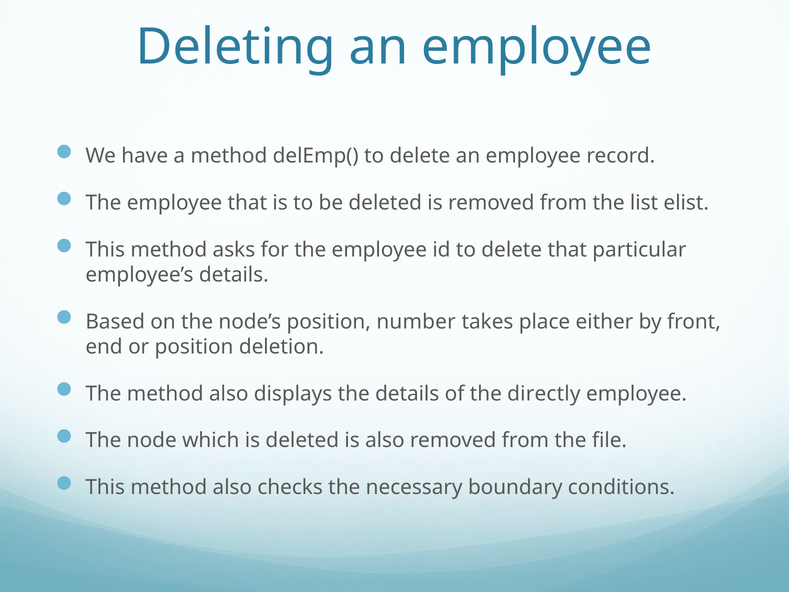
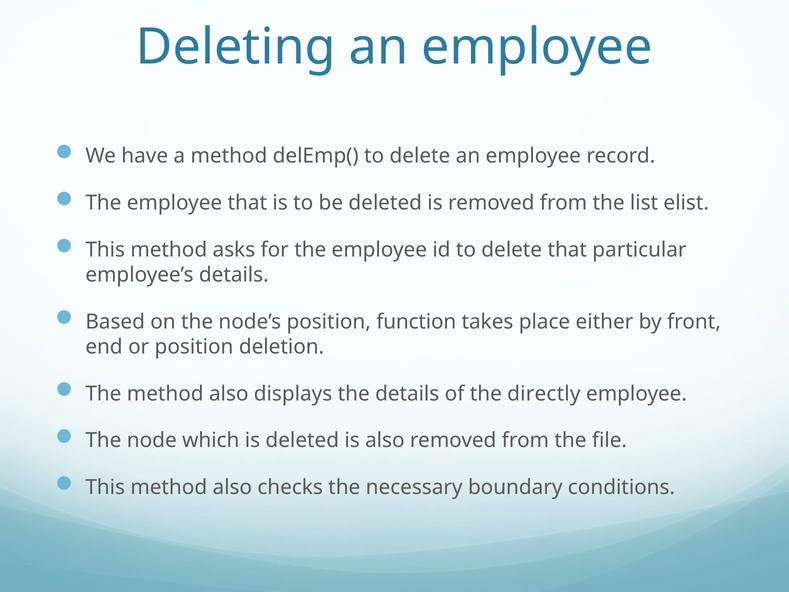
number: number -> function (416, 322)
